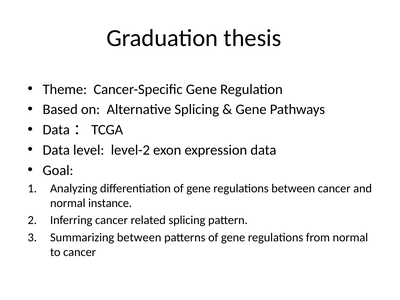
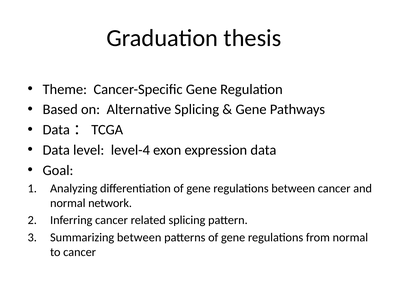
level-2: level-2 -> level-4 (130, 150)
instance: instance -> network (110, 203)
